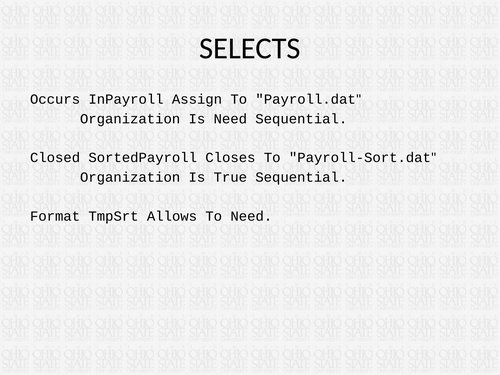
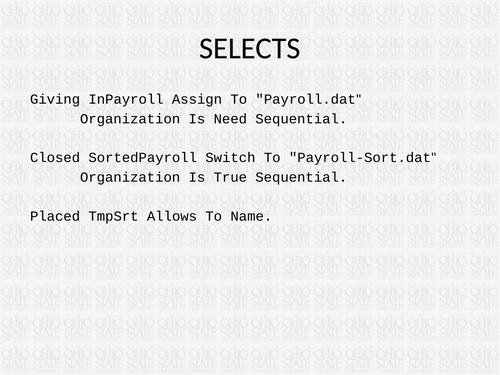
Occurs: Occurs -> Giving (55, 99)
Closes: Closes -> Switch (230, 158)
Format: Format -> Placed (55, 216)
To Need: Need -> Name (251, 216)
